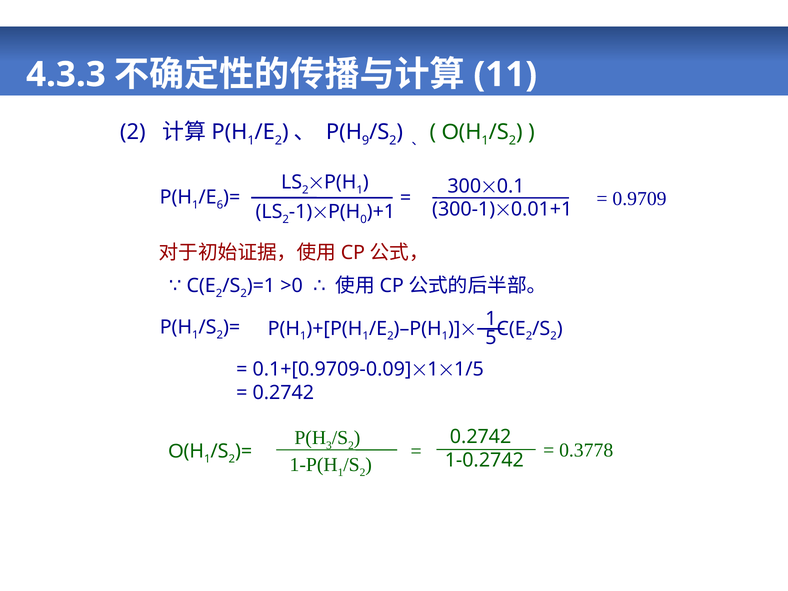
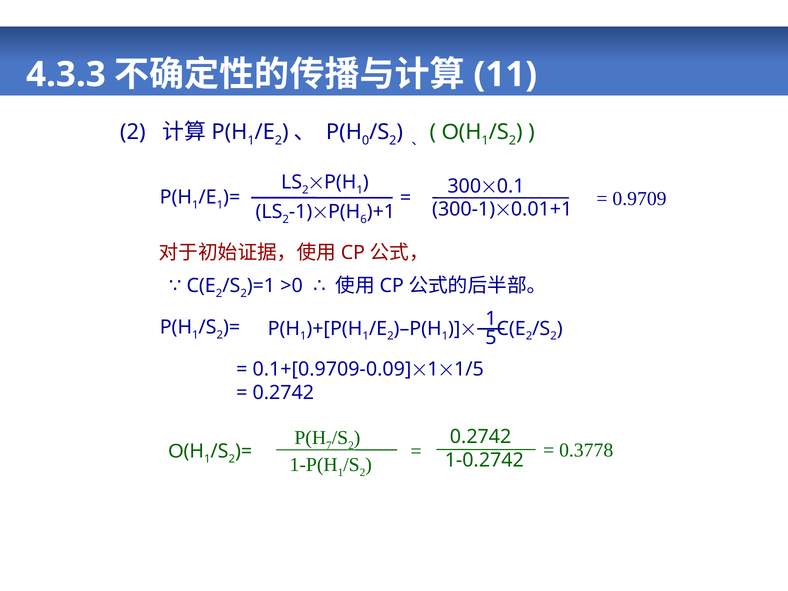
9: 9 -> 0 (366, 140)
6: 6 -> 1 (220, 205)
0: 0 -> 6 (364, 220)
3: 3 -> 7 (329, 445)
